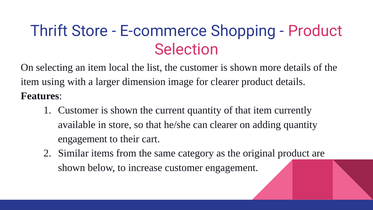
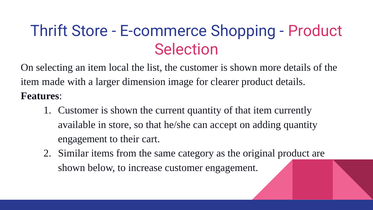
using: using -> made (53, 82)
can clearer: clearer -> accept (224, 125)
